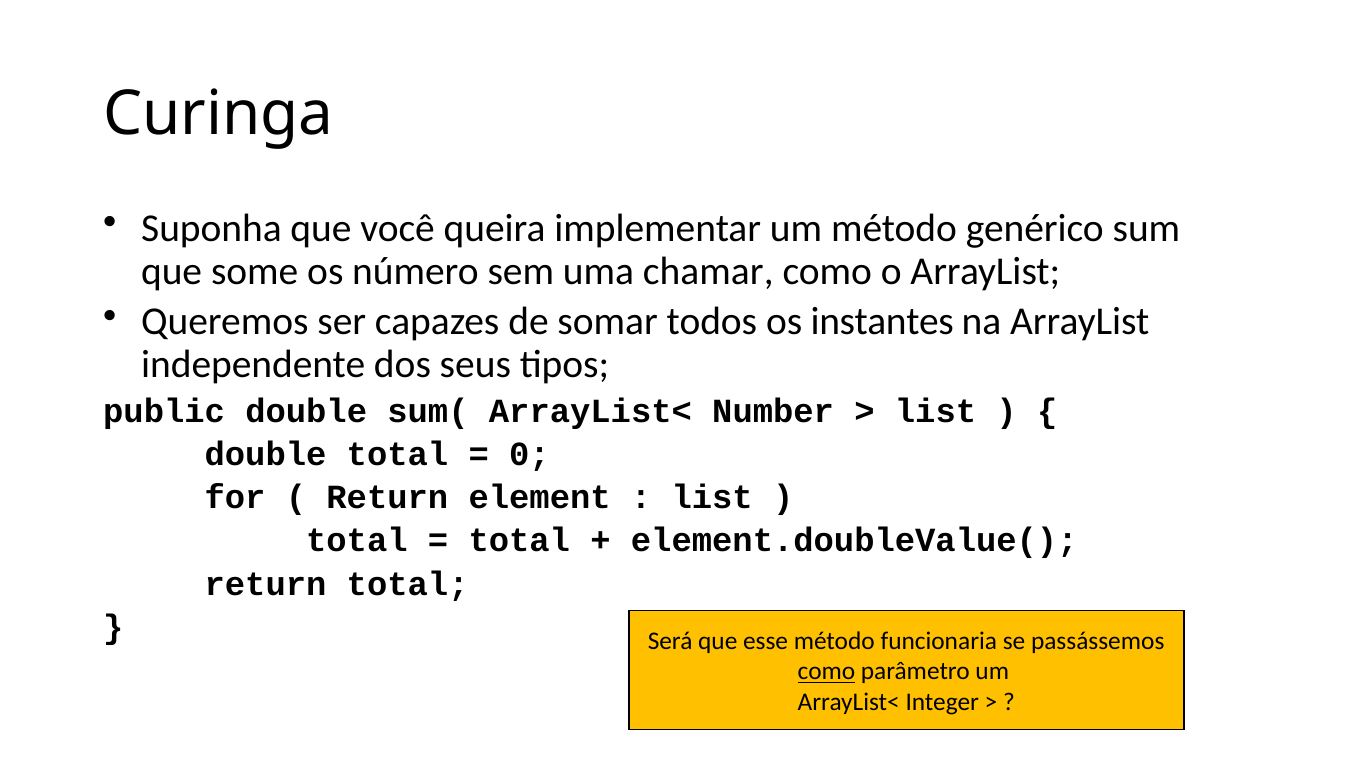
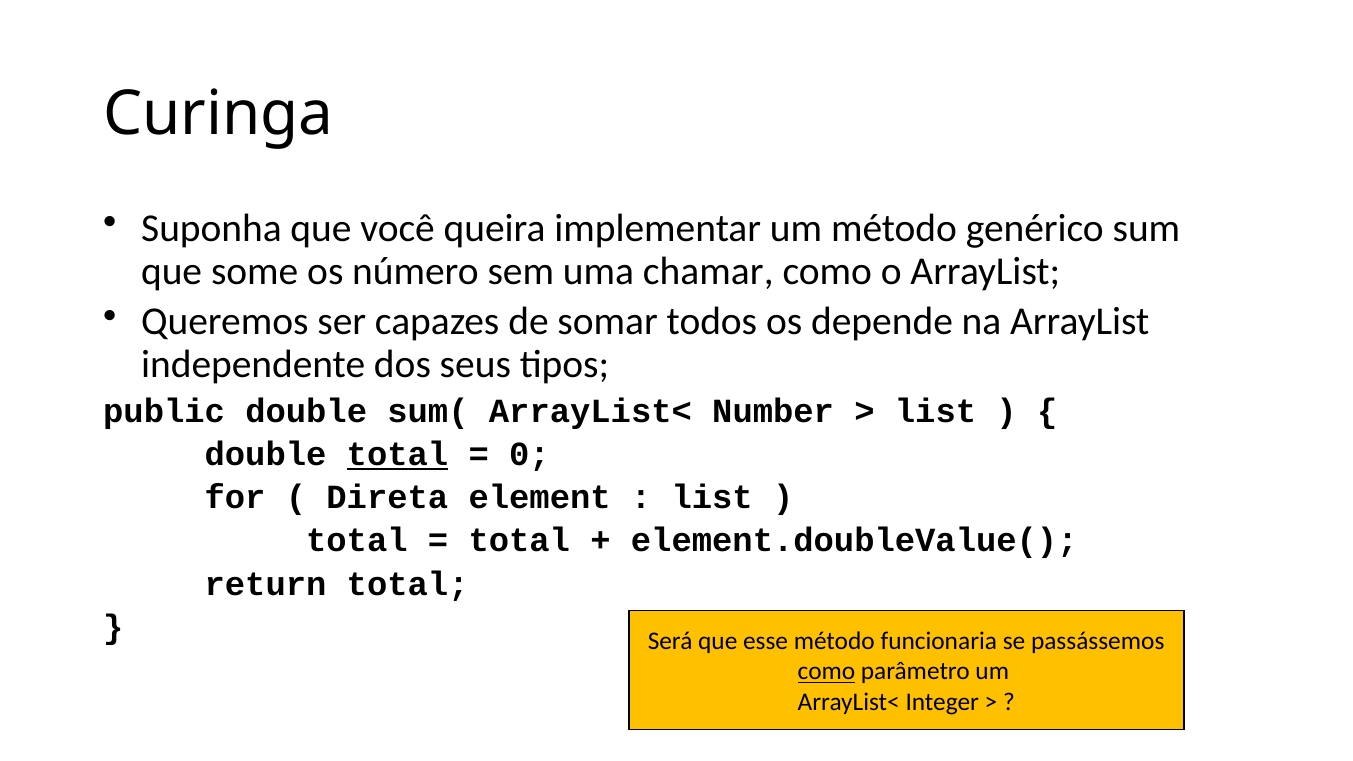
instantes: instantes -> depende (882, 322)
total underline: none -> present (397, 454)
Return: Return -> Direta (387, 497)
